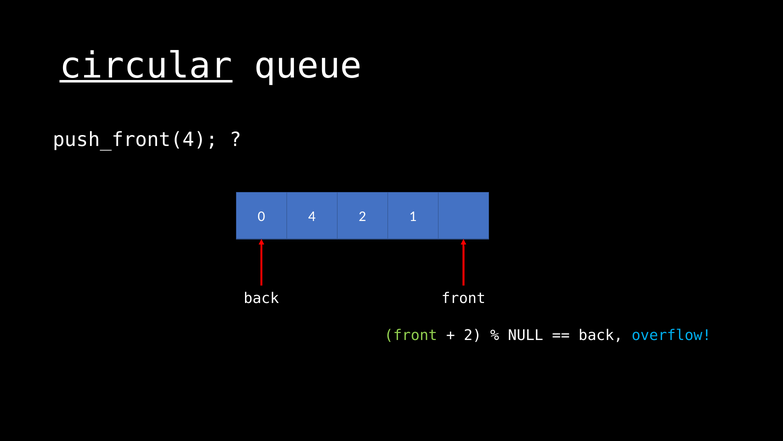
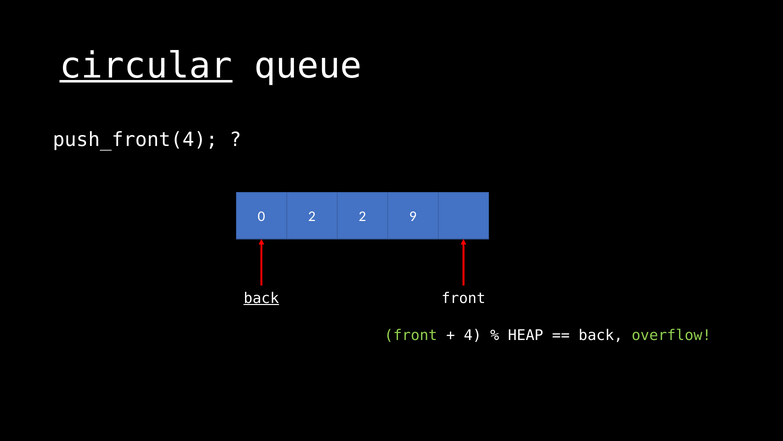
0 4: 4 -> 2 (312, 216)
1: 1 -> 9 (413, 216)
back underline: none -> present (261, 298)
2: 2 -> 4 (473, 335)
NULL: NULL -> HEAP (526, 335)
overflow colour: light blue -> light green (671, 335)
